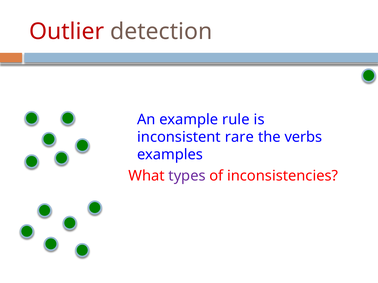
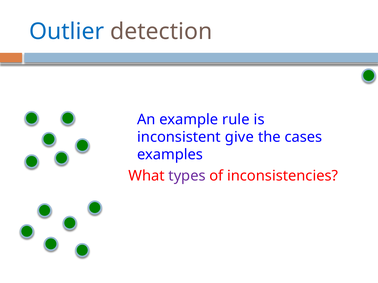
Outlier colour: red -> blue (67, 32)
rare: rare -> give (239, 137)
verbs: verbs -> cases (303, 137)
